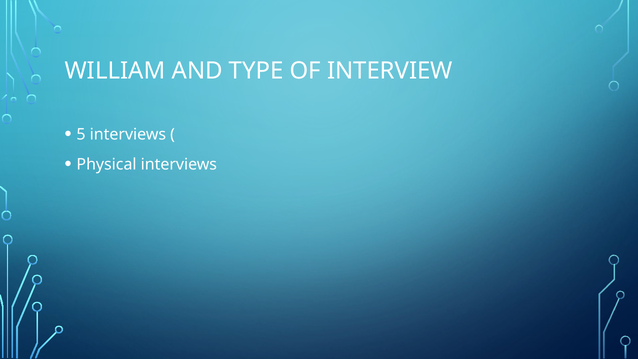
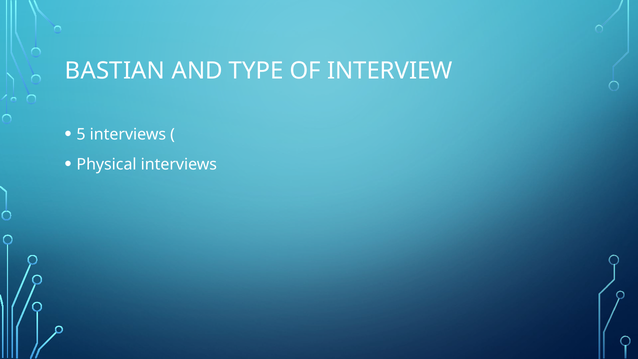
WILLIAM: WILLIAM -> BASTIAN (115, 71)
